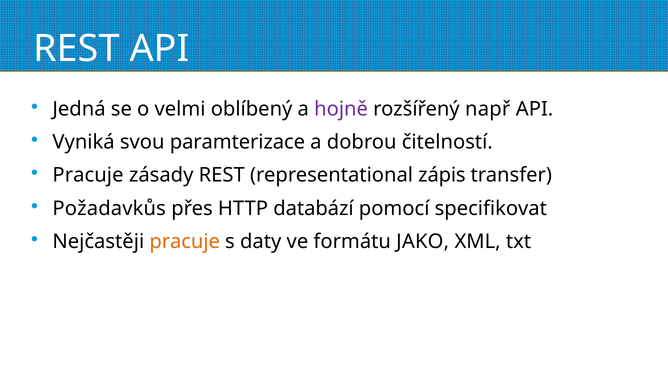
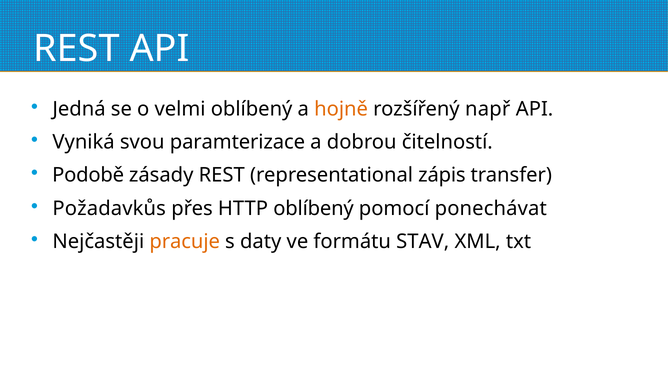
hojně colour: purple -> orange (341, 109)
Pracuje: Pracuje -> Podobě (88, 175)
HTTP databází: databází -> oblíbený (314, 208)
specifikovat: specifikovat -> ponechávat (491, 208)
JAKO: JAKO -> STAV (423, 241)
